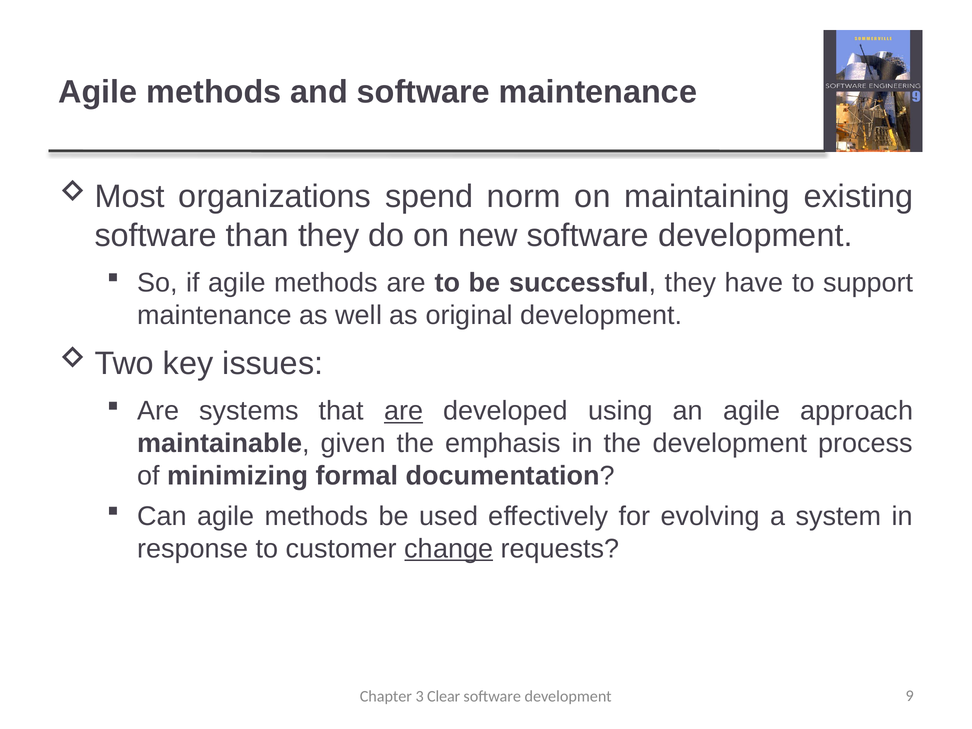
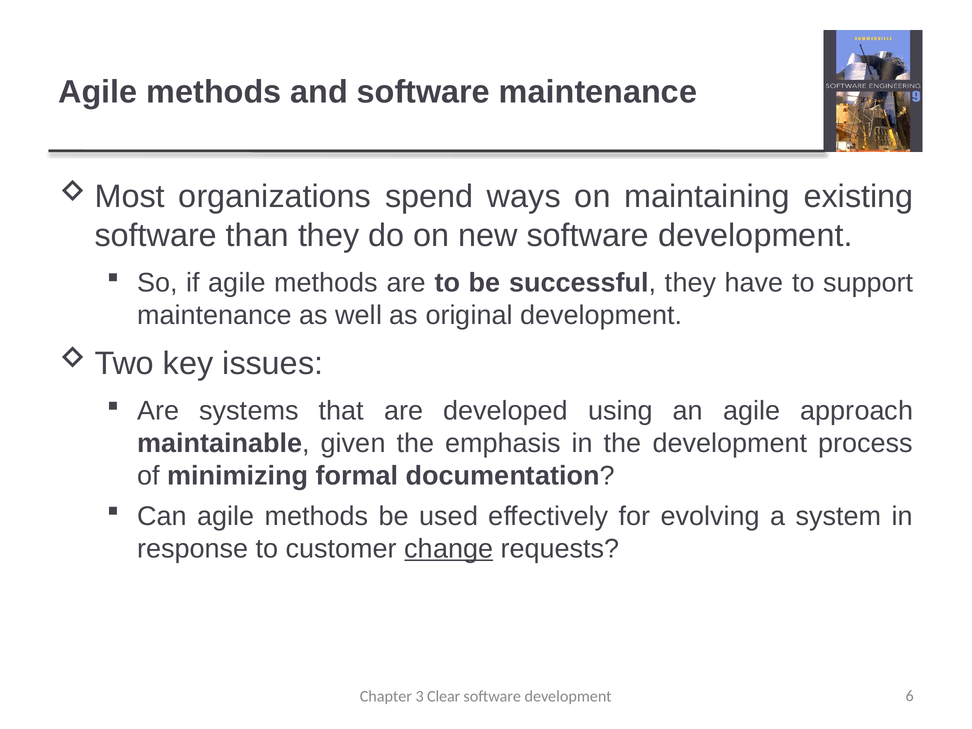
norm: norm -> ways (524, 197)
are underline: present -> none (404, 411)
9: 9 -> 6 (910, 696)
